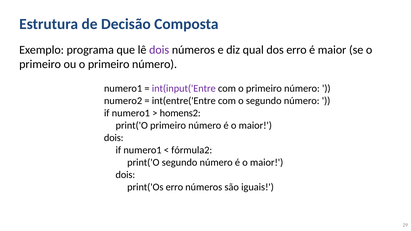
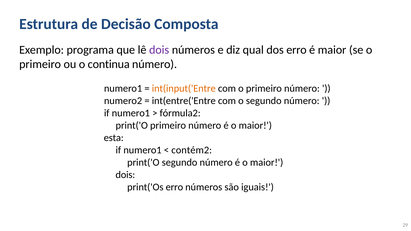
ou o primeiro: primeiro -> continua (109, 64)
int(input('Entre colour: purple -> orange (184, 89)
homens2: homens2 -> fórmula2 (180, 113)
dois: dois -> esta (114, 138)
fórmula2: fórmula2 -> contém2 (192, 150)
